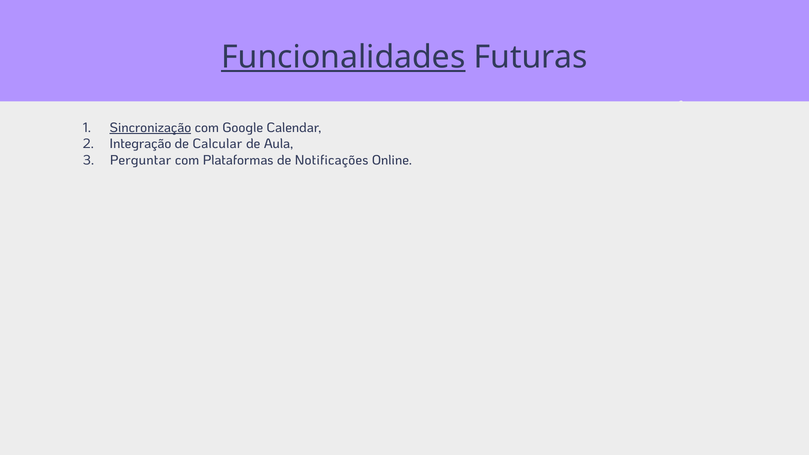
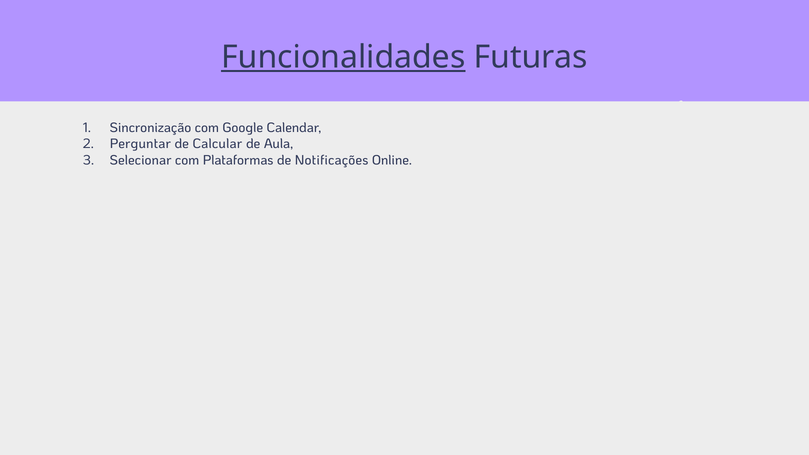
Sincronização underline: present -> none (150, 128)
Integração: Integração -> Perguntar (140, 144)
Perguntar: Perguntar -> Selecionar (141, 160)
